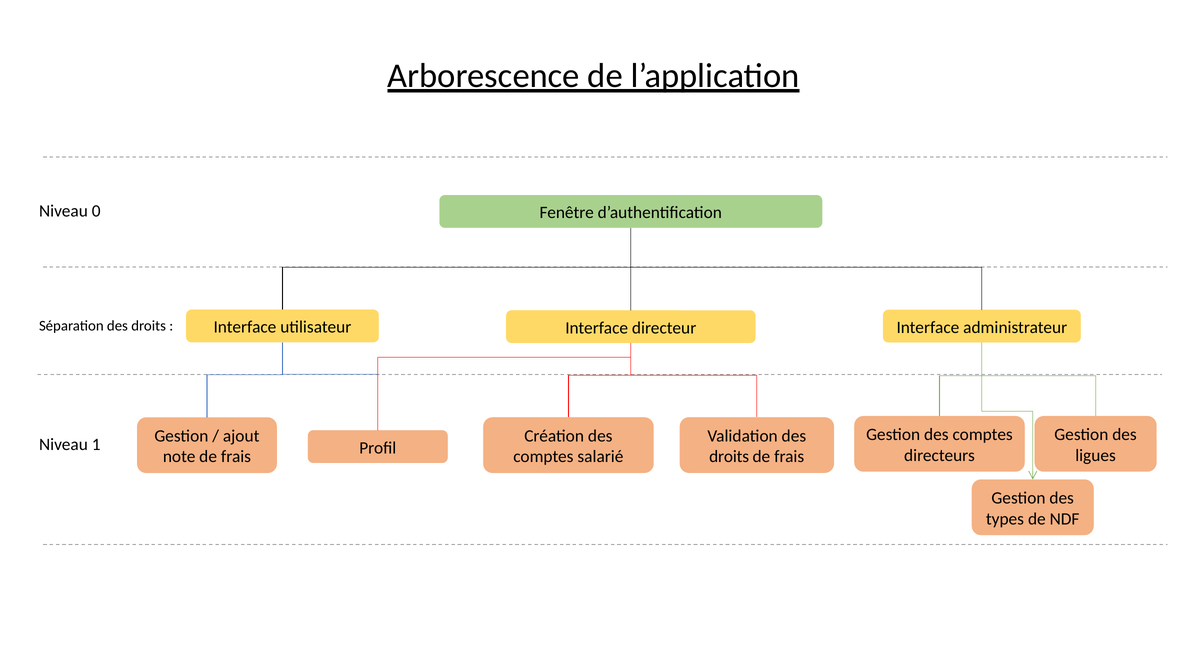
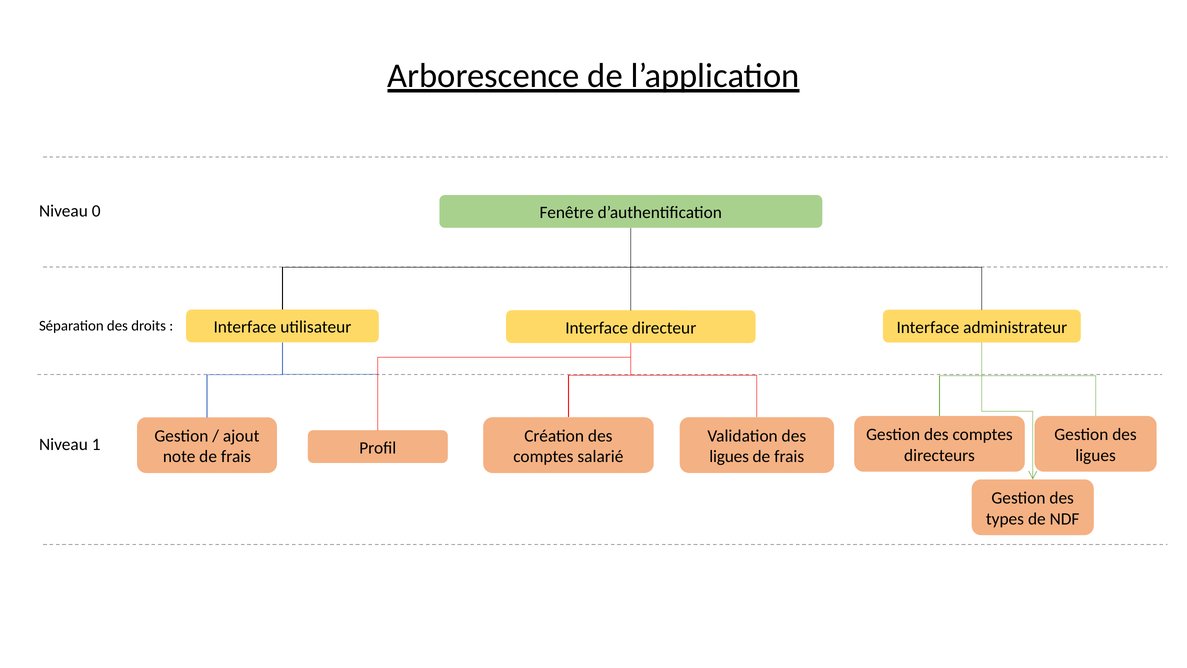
droits: droits -> ligues (729, 456)
